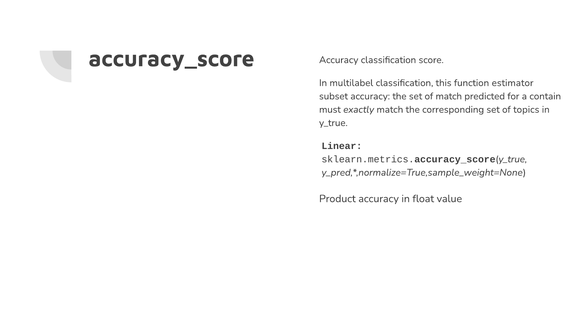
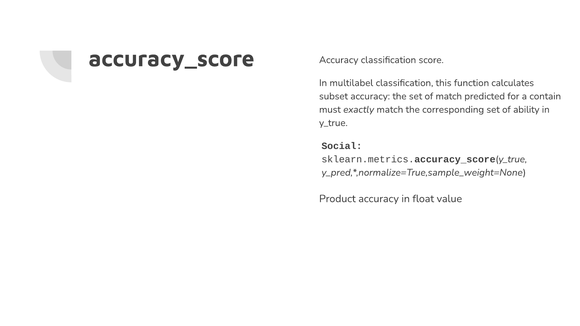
estimator: estimator -> calculates (513, 83)
topics: topics -> ability (526, 110)
Linear: Linear -> Social (342, 146)
